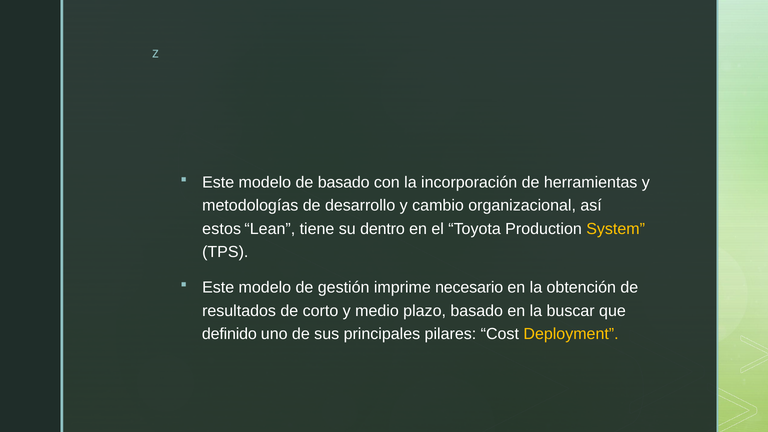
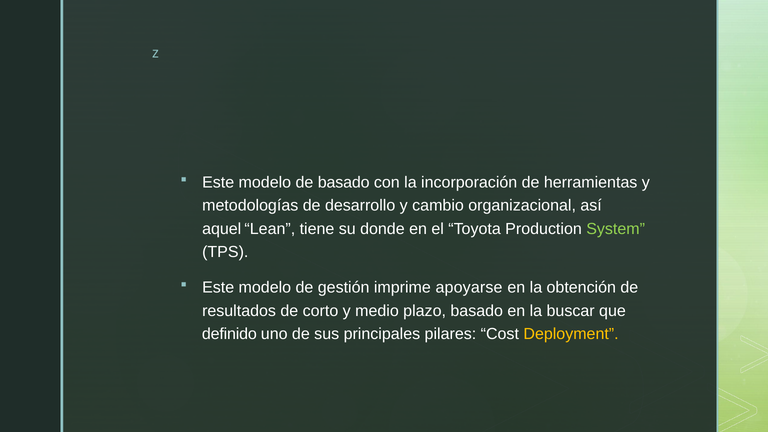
estos: estos -> aquel (222, 229)
dentro: dentro -> donde (382, 229)
System colour: yellow -> light green (616, 229)
necesario: necesario -> apoyarse (469, 288)
